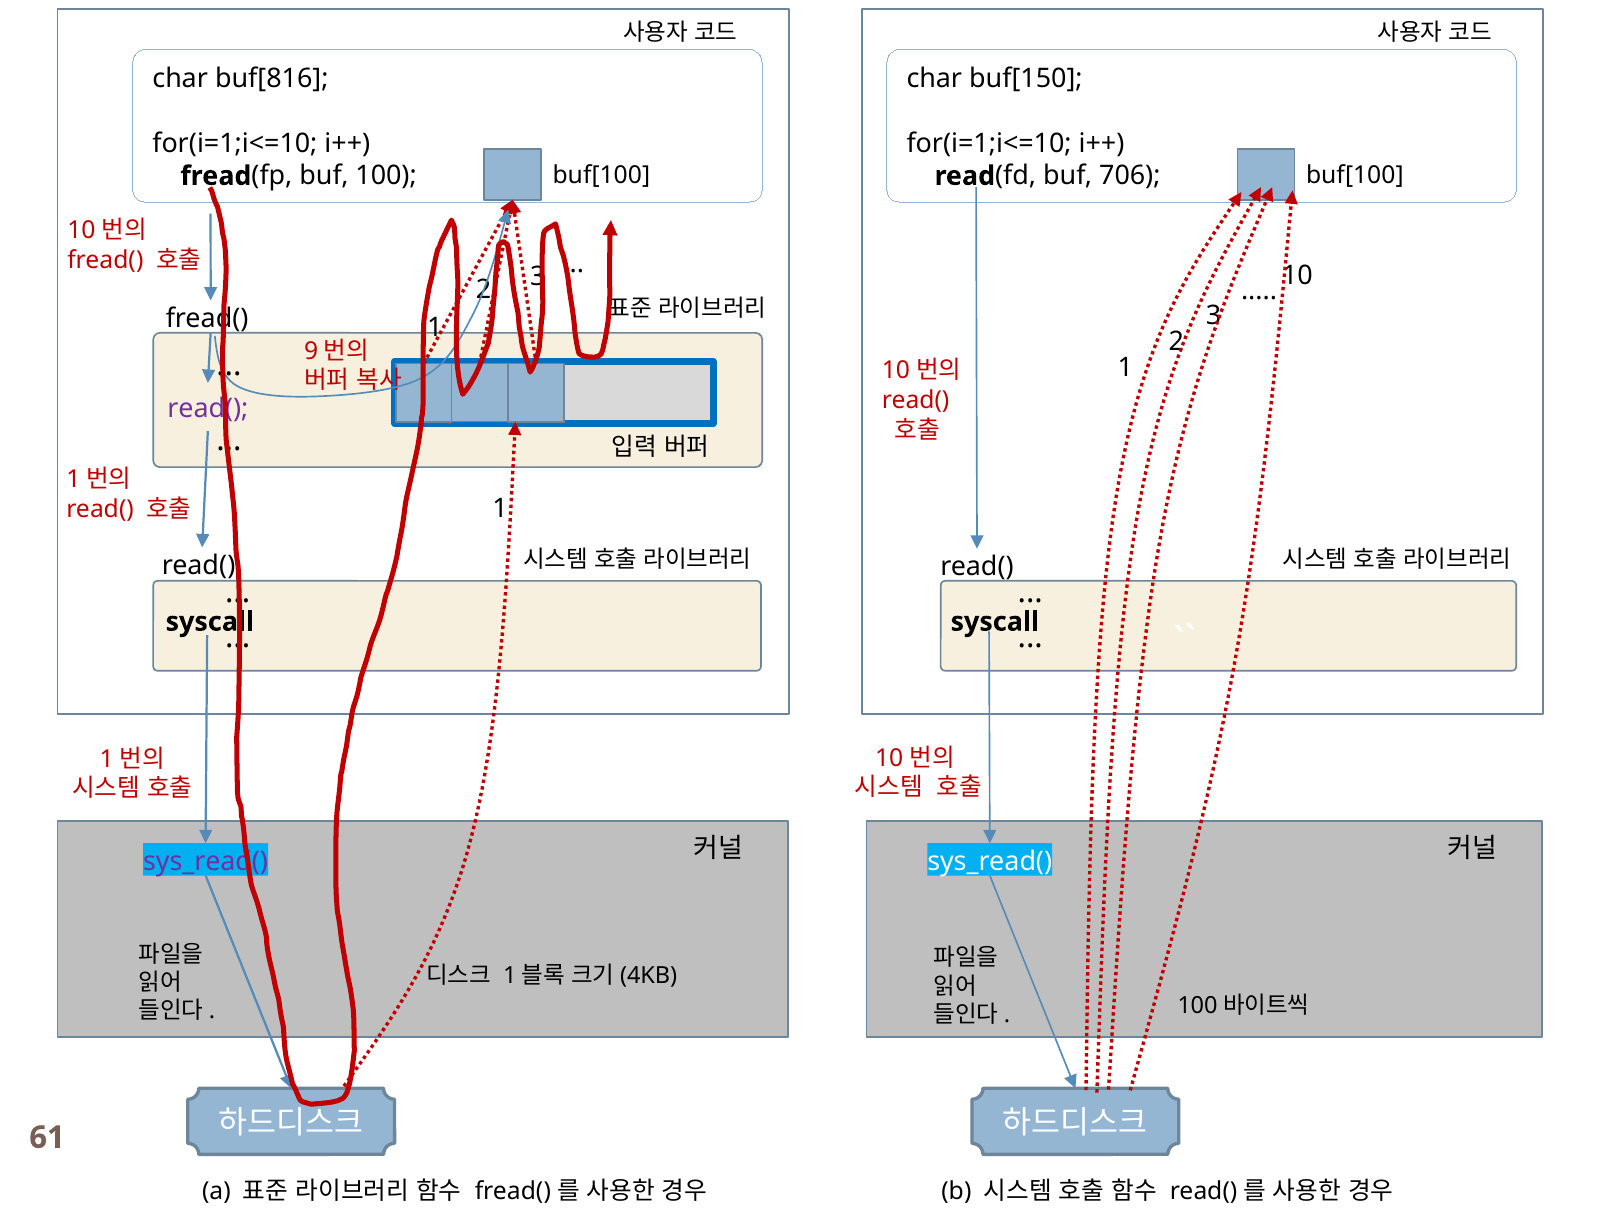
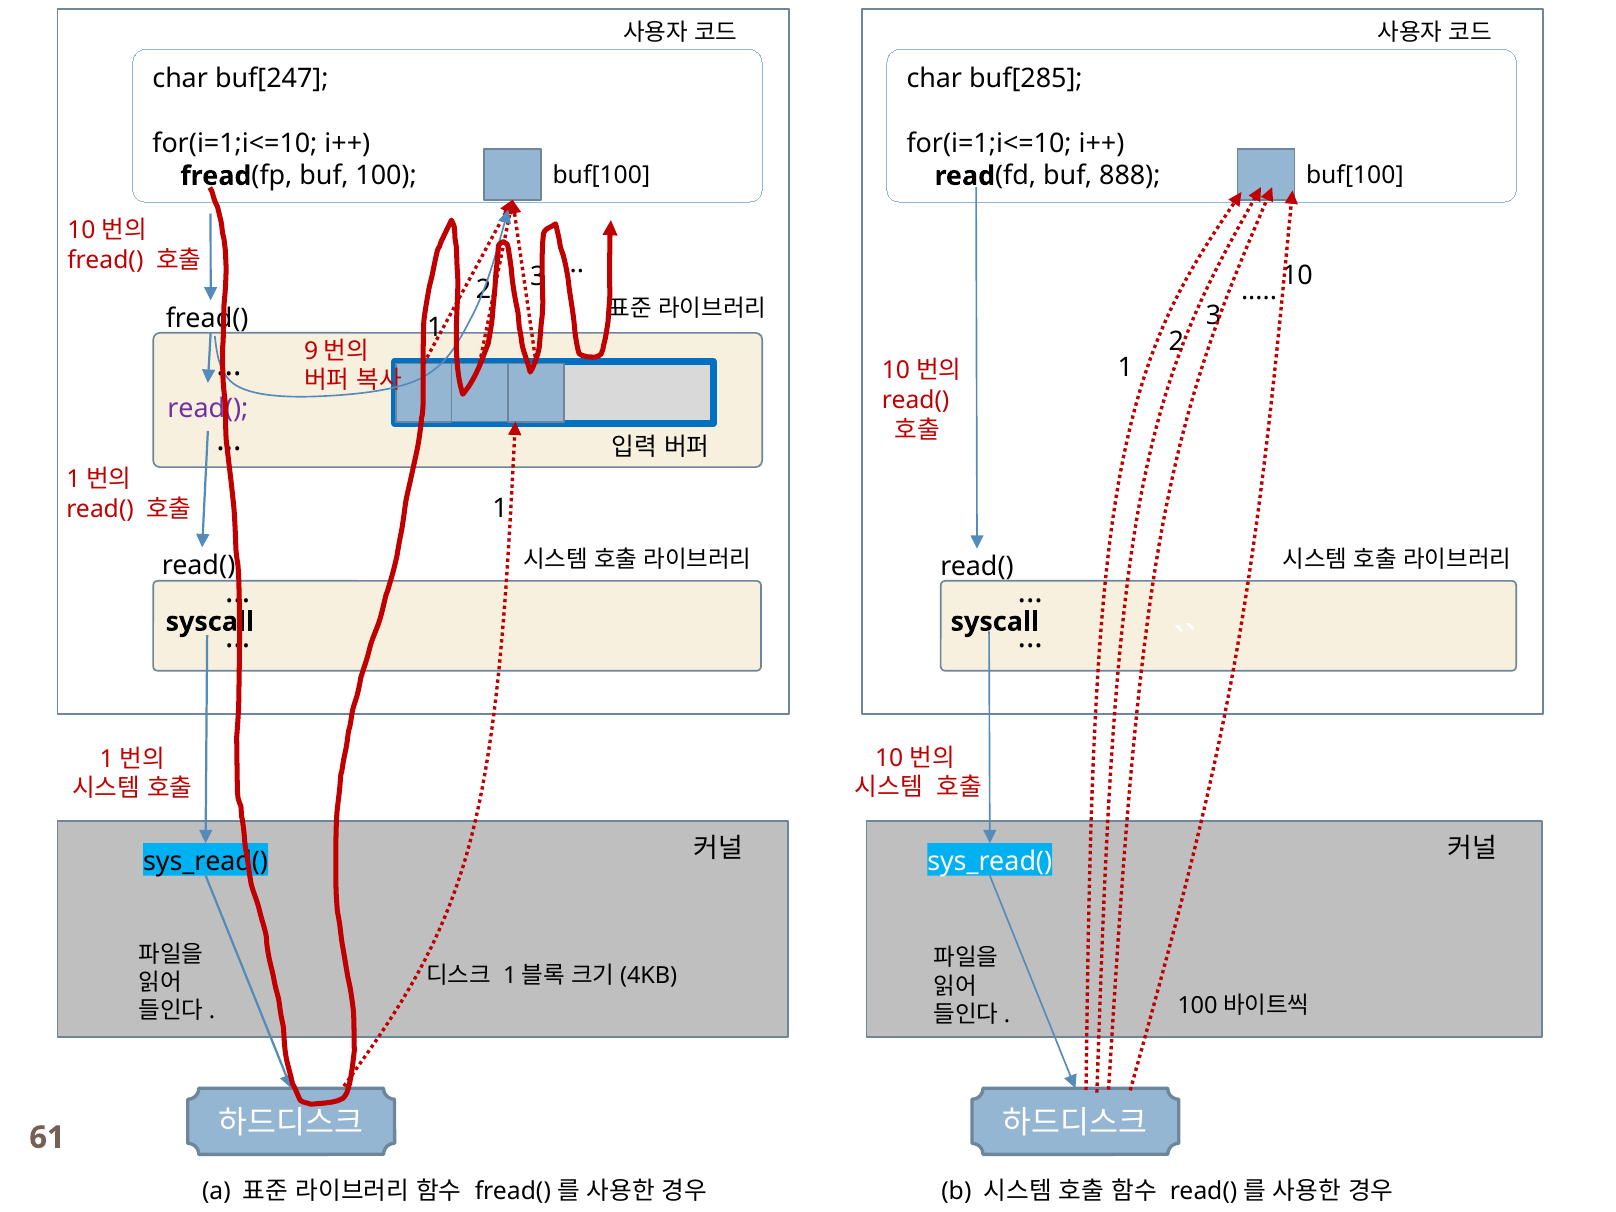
buf[816: buf[816 -> buf[247 (272, 79)
buf[150: buf[150 -> buf[285 (1026, 79)
706: 706 -> 888 (1130, 176)
sys_read( colour: purple -> black (206, 861)
